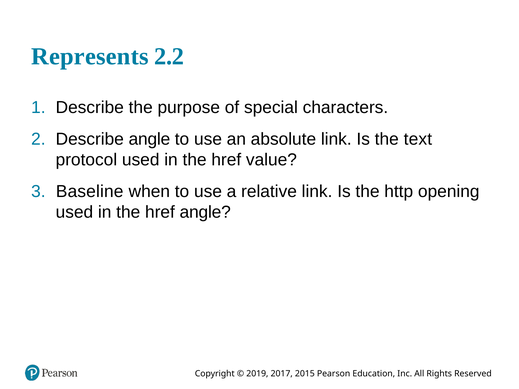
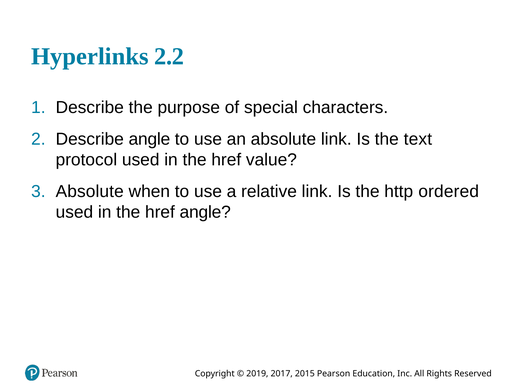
Represents: Represents -> Hyperlinks (90, 56)
Baseline: Baseline -> Absolute (90, 192)
opening: opening -> ordered (449, 192)
